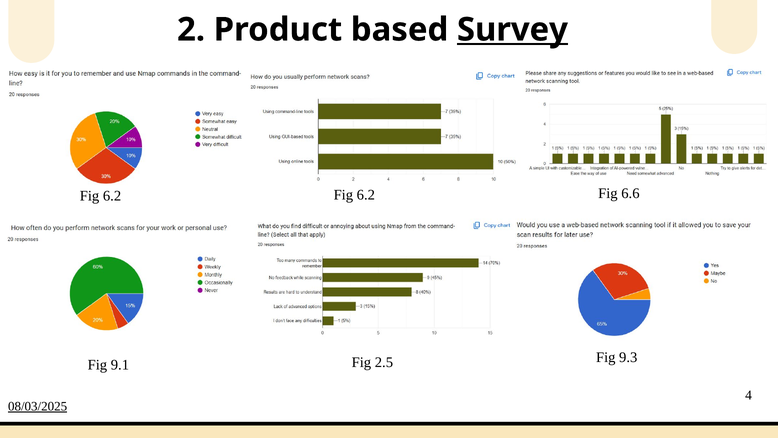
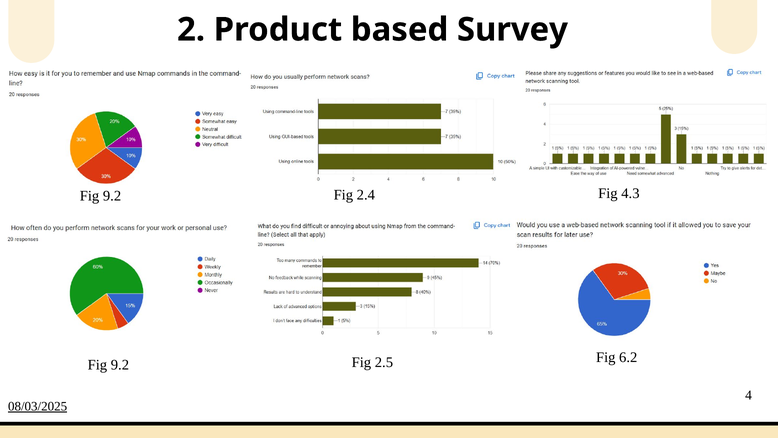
Survey underline: present -> none (512, 30)
6.2: 6.2 -> 2.4 (366, 195)
6.6: 6.6 -> 4.3 (630, 193)
6.2: 6.2 -> 9.2 (112, 196)
9.3: 9.3 -> 6.2 (628, 357)
9.1: 9.1 -> 9.2 (120, 365)
